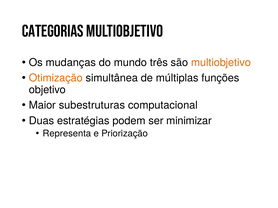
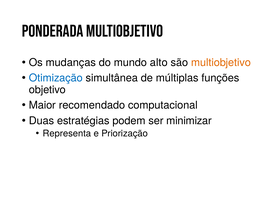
Categorias: Categorias -> Ponderada (53, 31)
três: três -> alto (159, 63)
Otimização colour: orange -> blue (56, 78)
subestruturas: subestruturas -> recomendado (92, 105)
